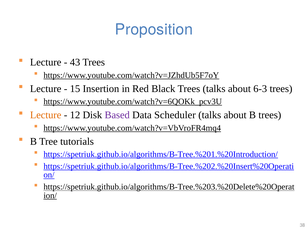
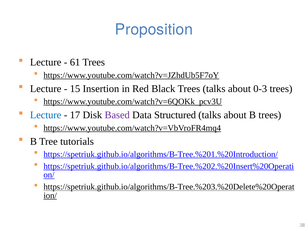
43: 43 -> 61 (75, 62)
6-3: 6-3 -> 0-3 (260, 89)
Lecture colour: orange -> blue (46, 115)
12: 12 -> 17 (75, 115)
Scheduler: Scheduler -> Structured (175, 115)
